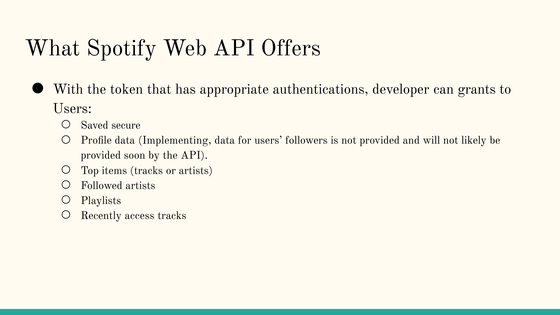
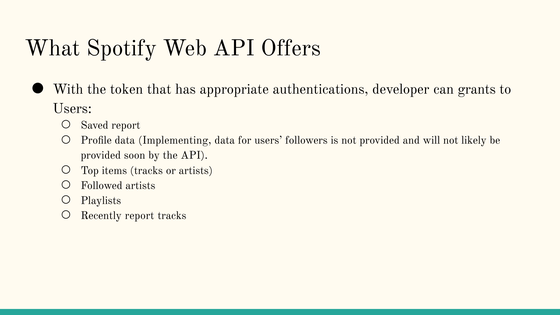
Saved secure: secure -> report (126, 125)
Recently access: access -> report (140, 216)
